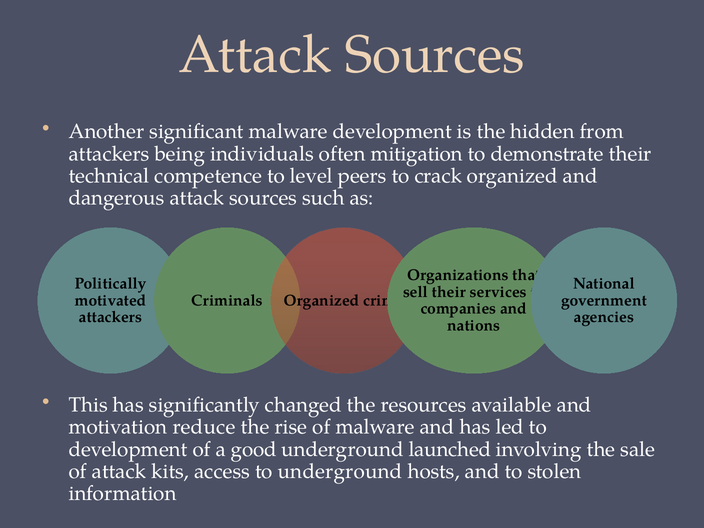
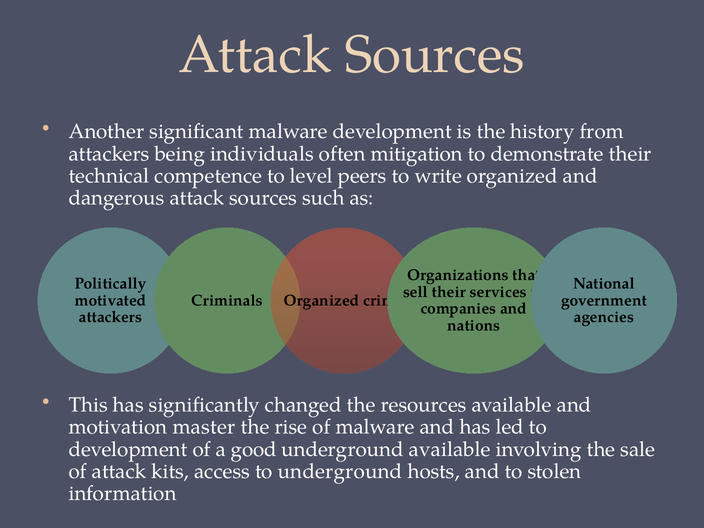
hidden: hidden -> history (542, 132)
crack: crack -> write (438, 176)
reduce: reduce -> master (204, 427)
underground launched: launched -> available (450, 449)
